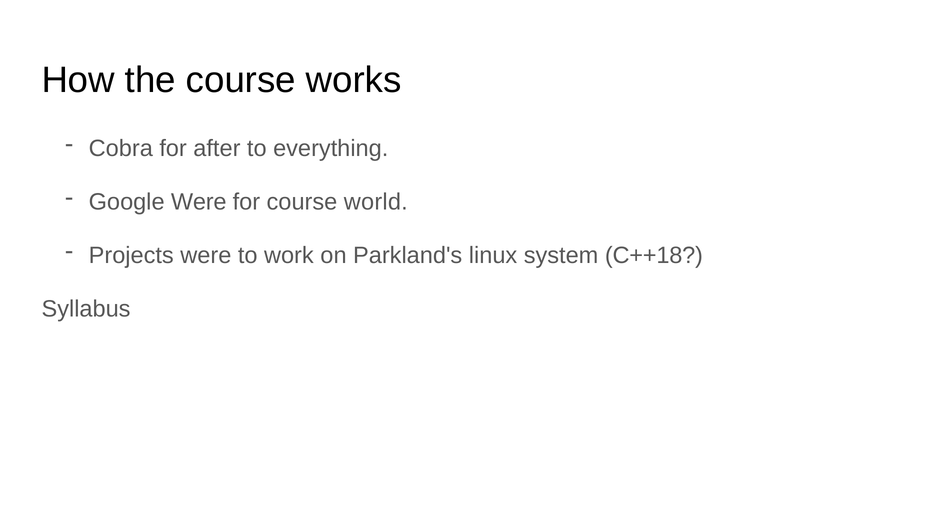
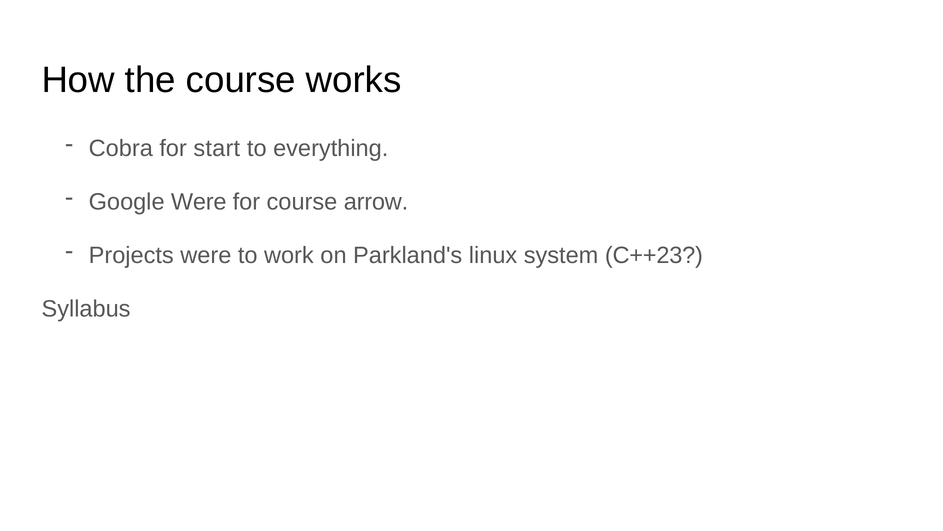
after: after -> start (217, 148)
world: world -> arrow (376, 202)
C++18: C++18 -> C++23 (654, 255)
